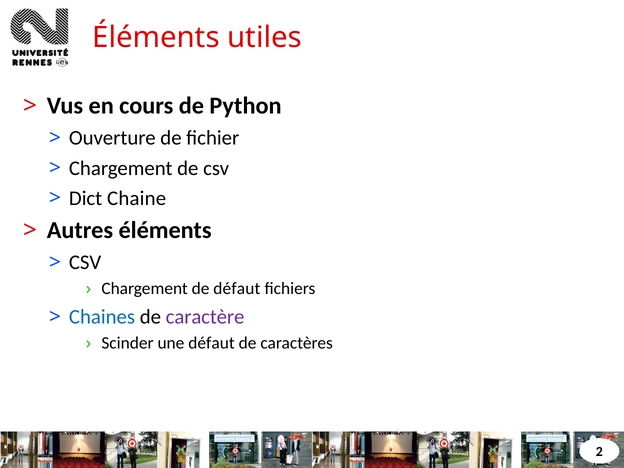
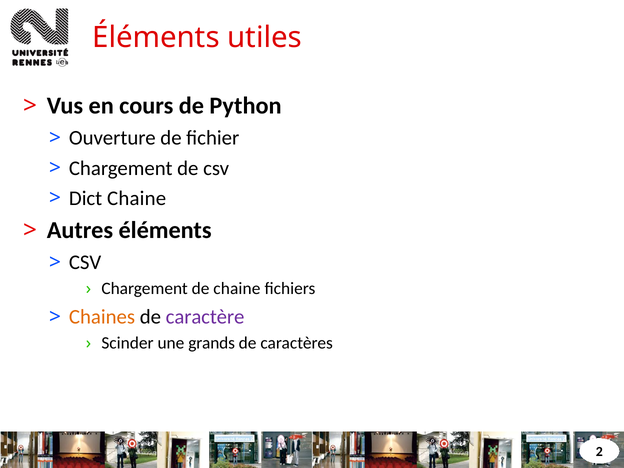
de défaut: défaut -> chaine (237, 289)
Chaines colour: blue -> orange (102, 317)
une défaut: défaut -> grands (212, 343)
